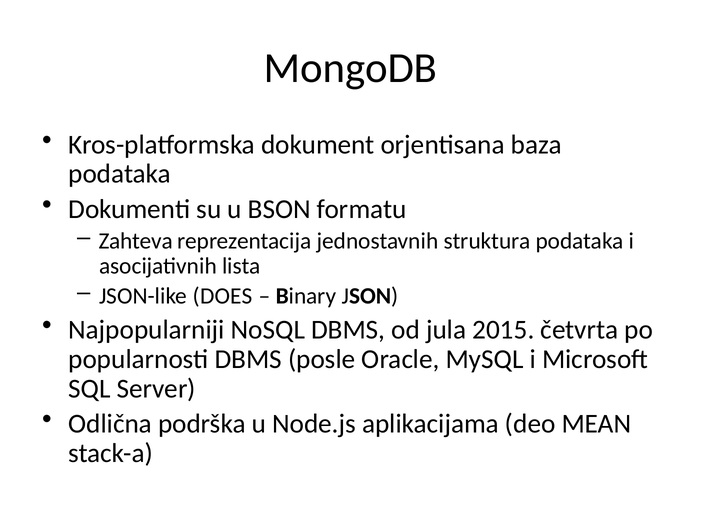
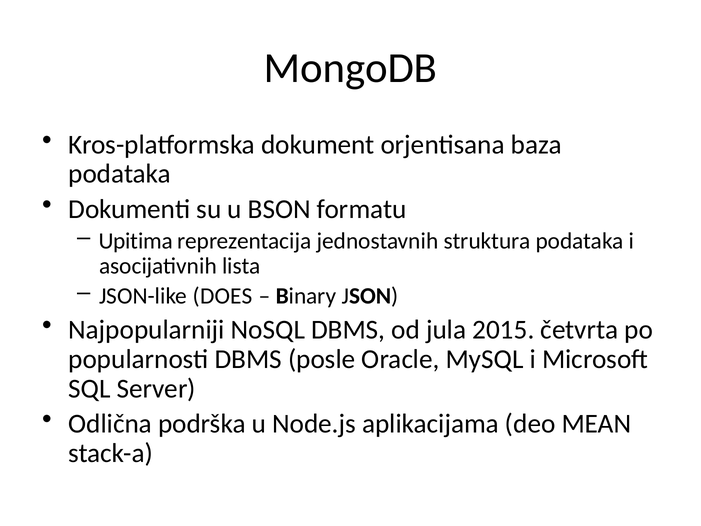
Zahteva: Zahteva -> Upitima (136, 241)
